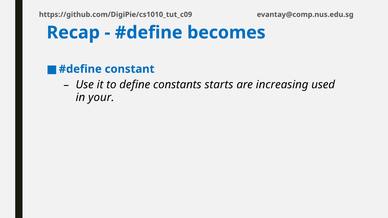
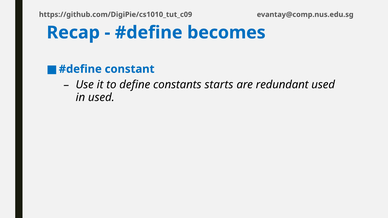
increasing: increasing -> redundant (282, 85)
in your: your -> used (101, 98)
